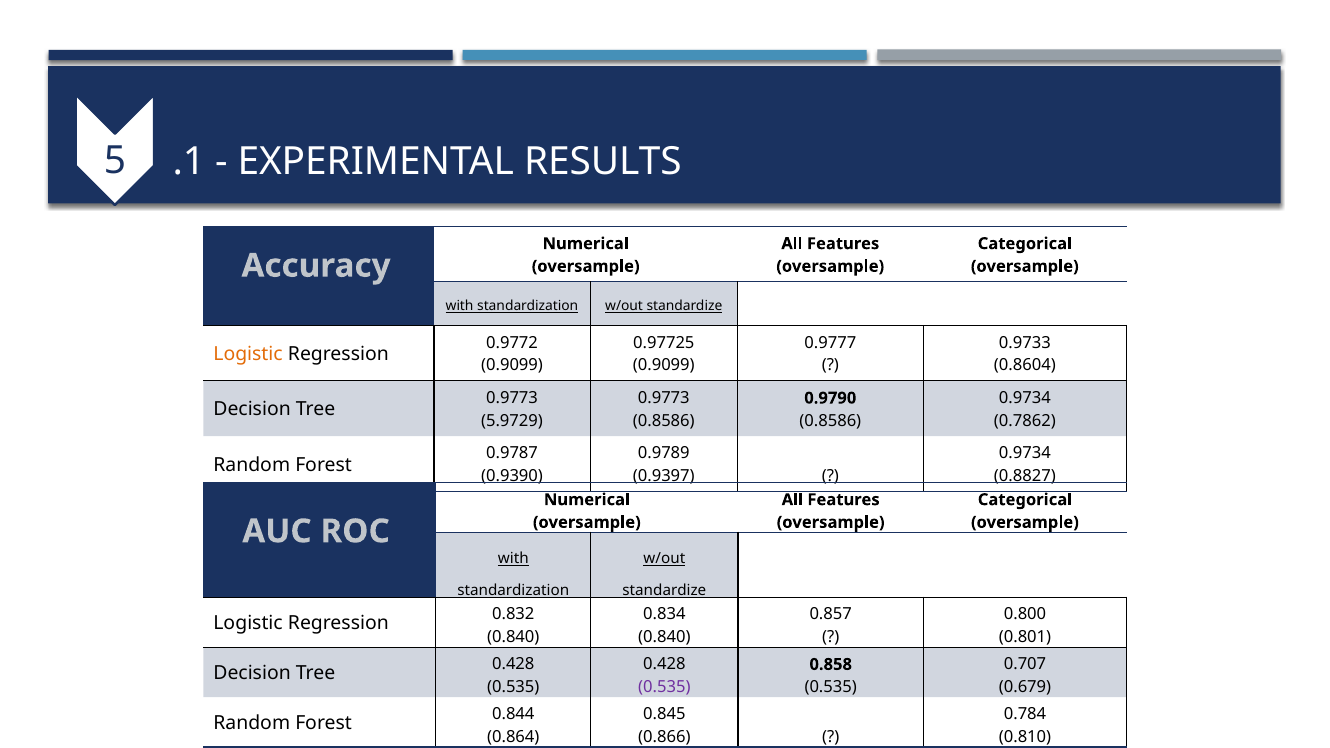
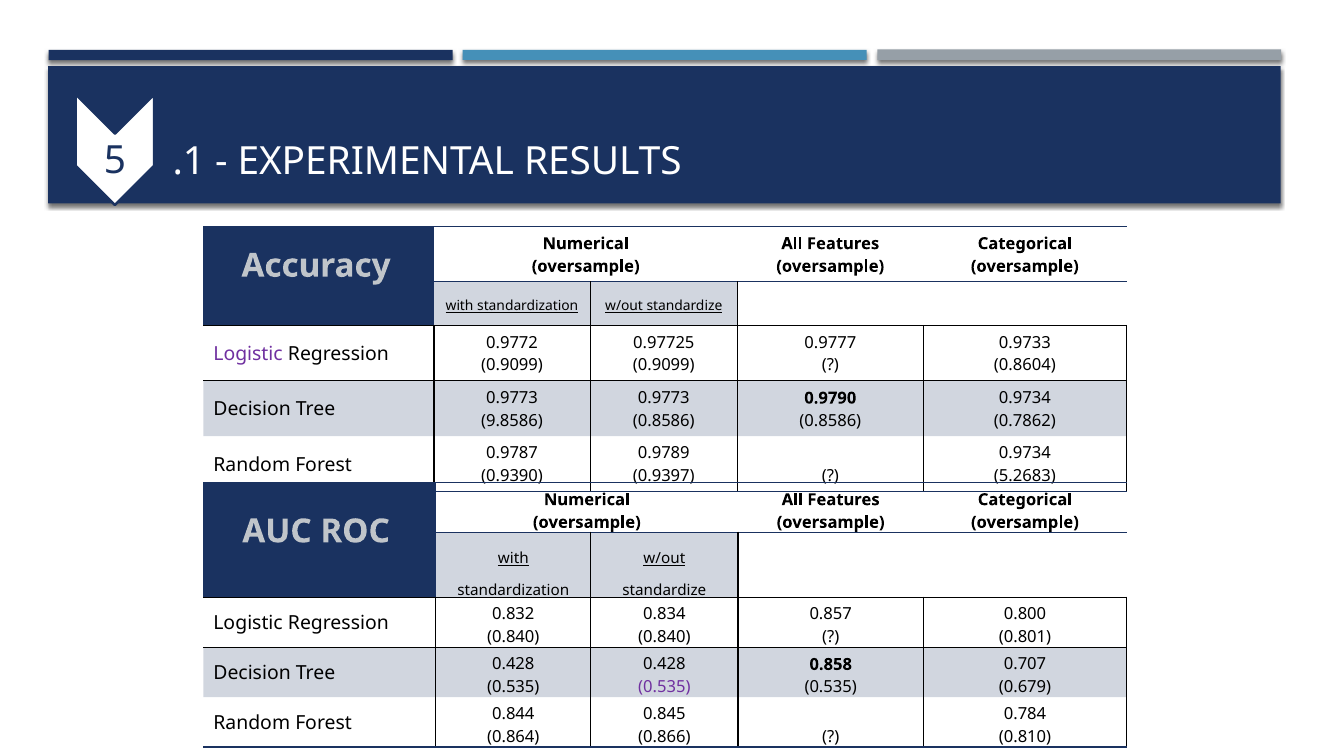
Logistic colour: orange -> purple (248, 354)
5.9729: 5.9729 -> 9.8586 (512, 421)
0.8827: 0.8827 -> 5.2683 (1025, 476)
